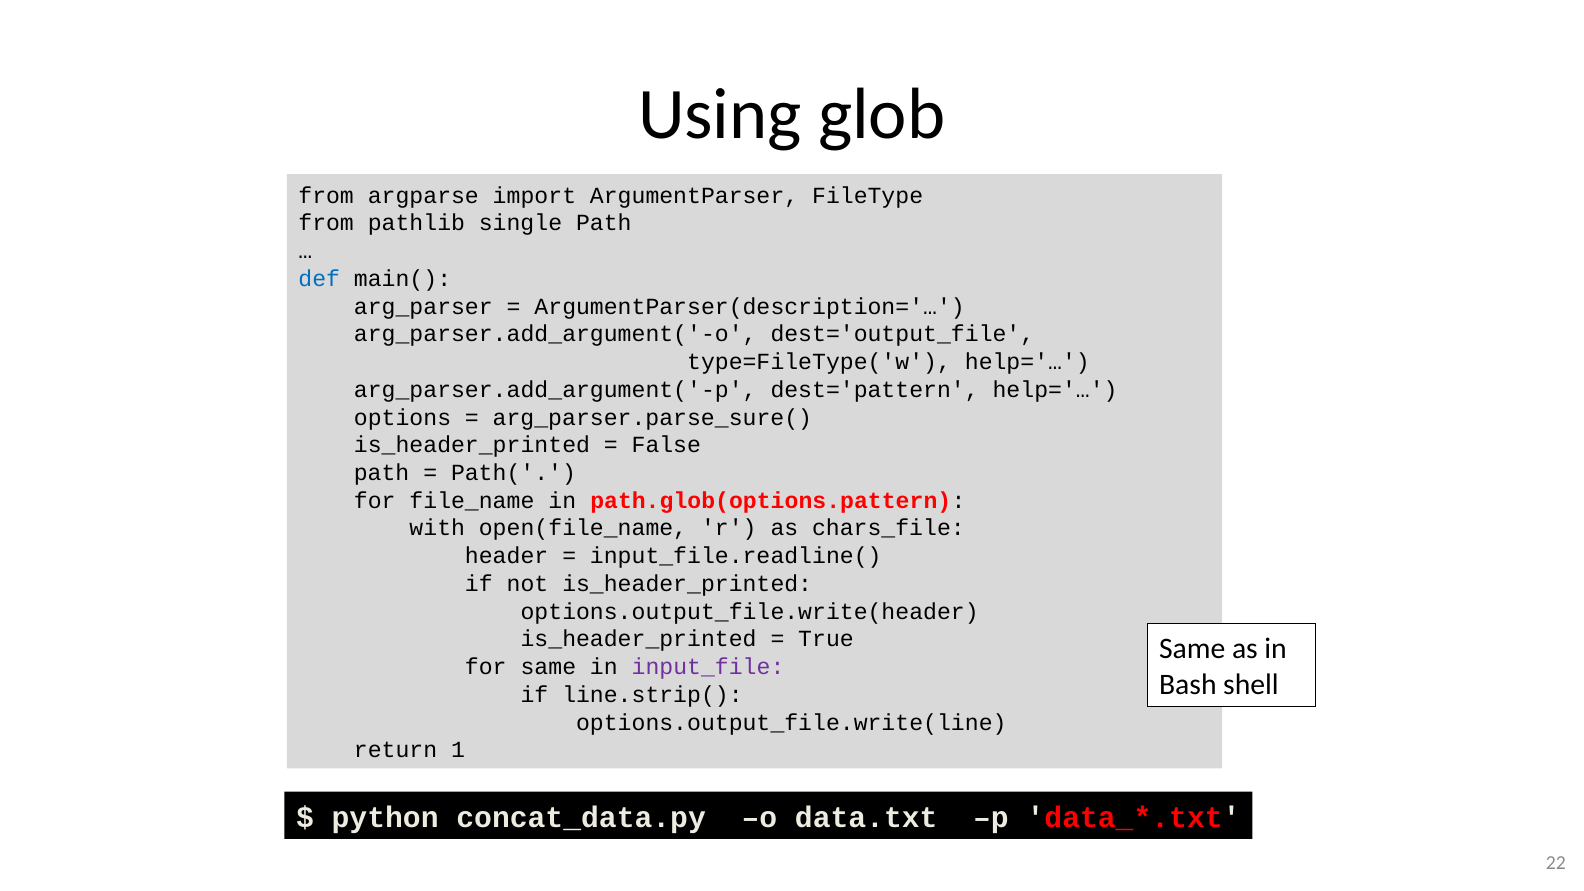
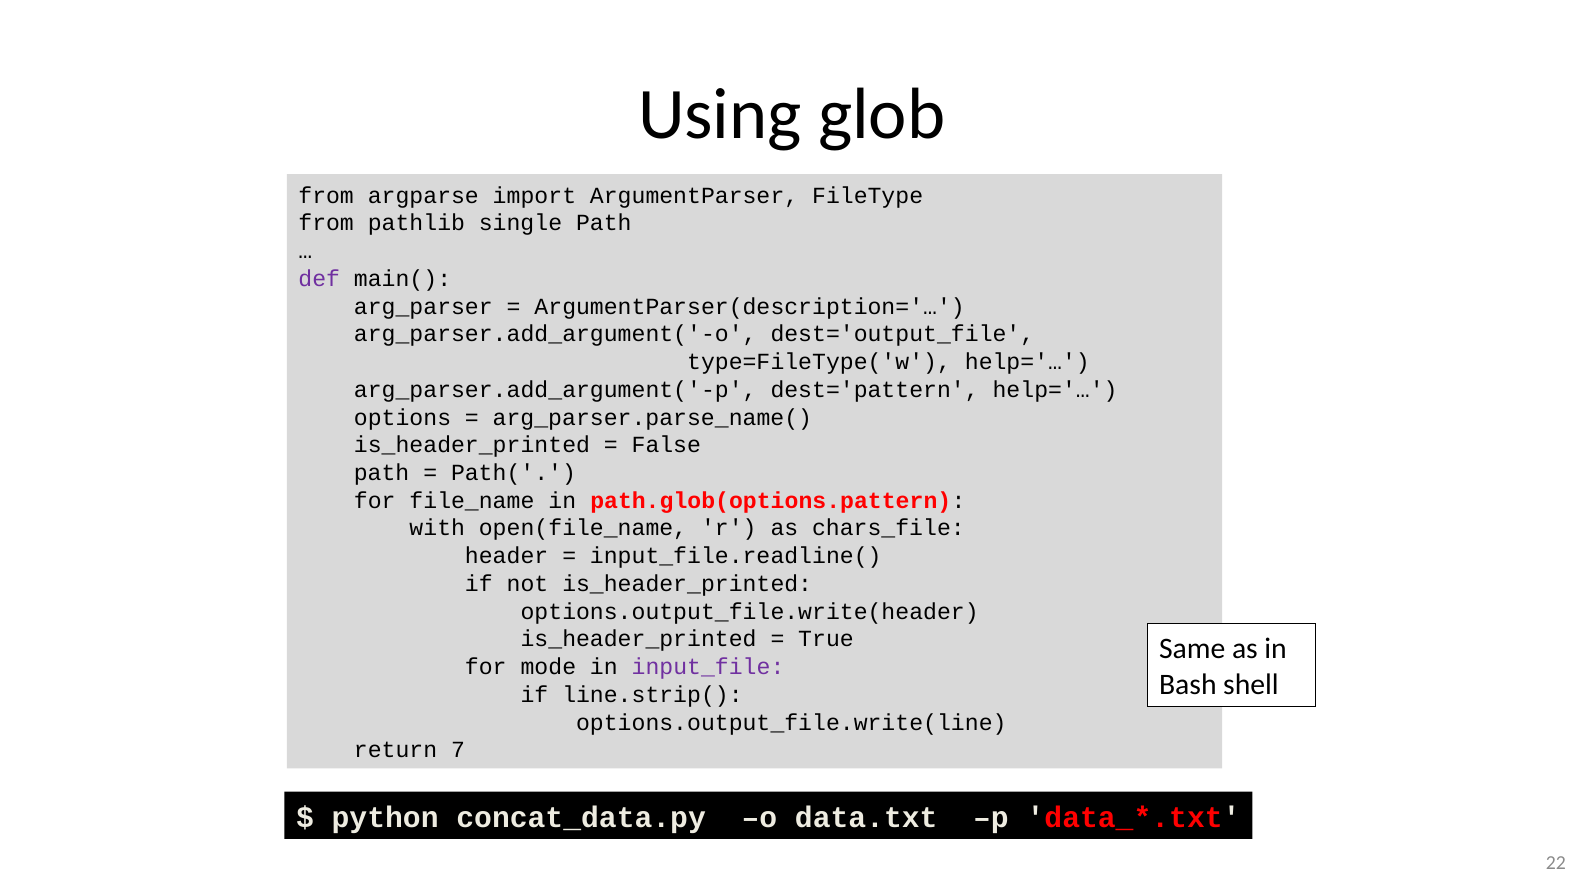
def colour: blue -> purple (319, 279)
arg_parser.parse_sure(: arg_parser.parse_sure( -> arg_parser.parse_name( (652, 417)
for same: same -> mode (548, 667)
1: 1 -> 7 (458, 750)
